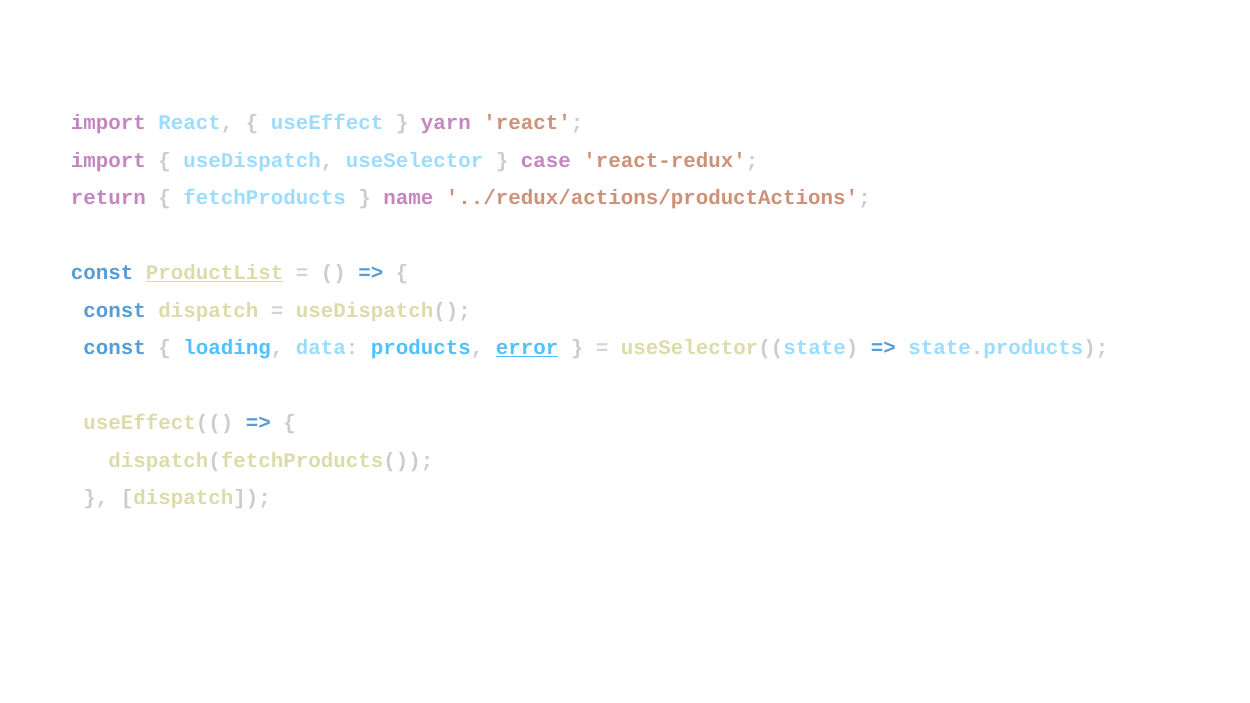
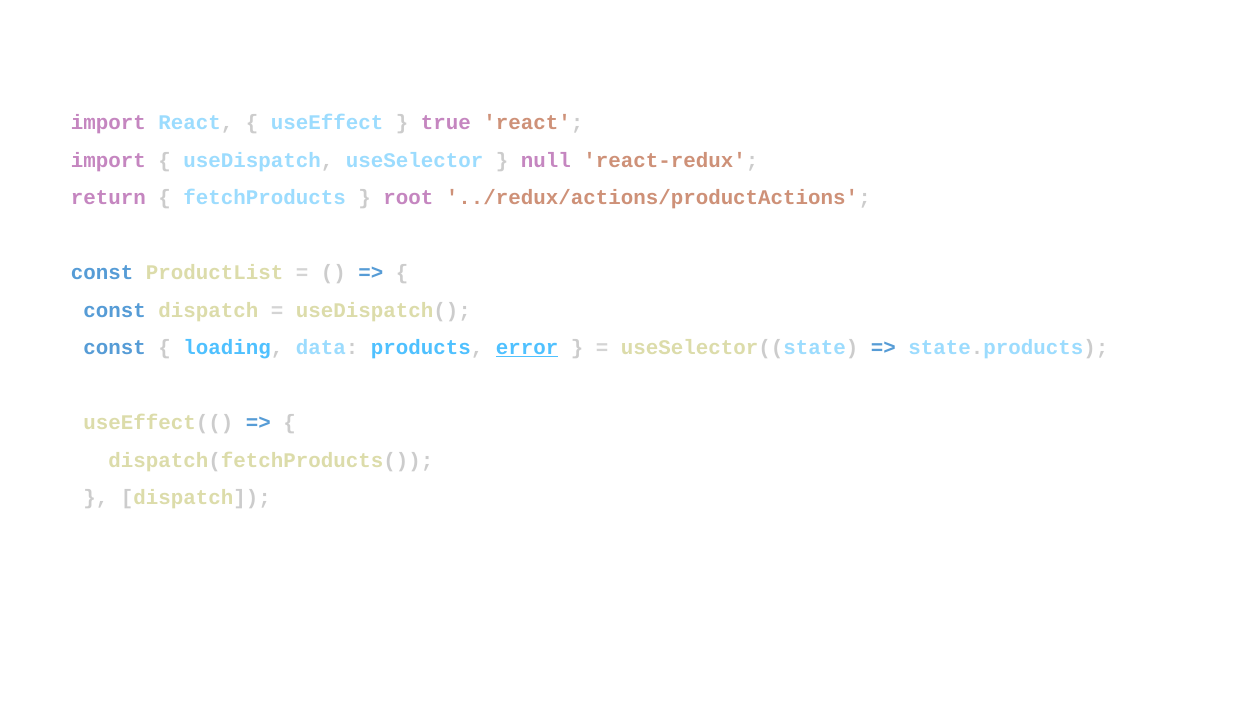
yarn: yarn -> true (446, 123)
case: case -> null (546, 160)
name: name -> root (408, 198)
ProductList underline: present -> none (215, 273)
